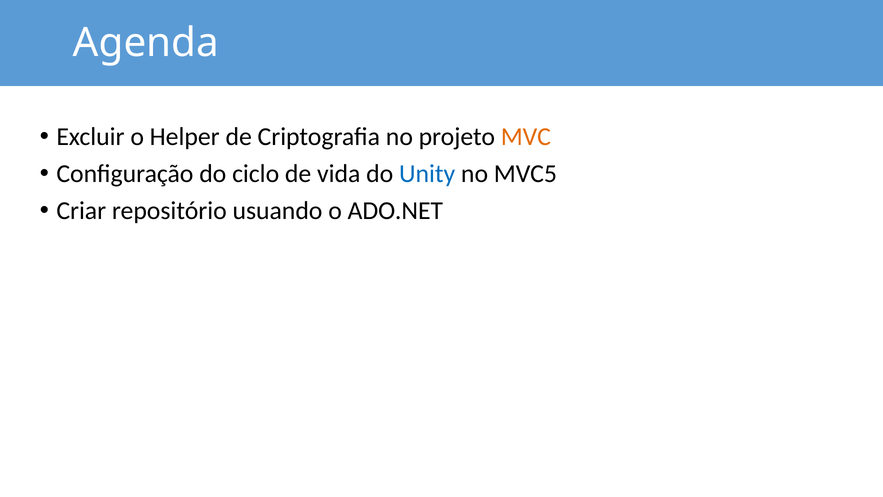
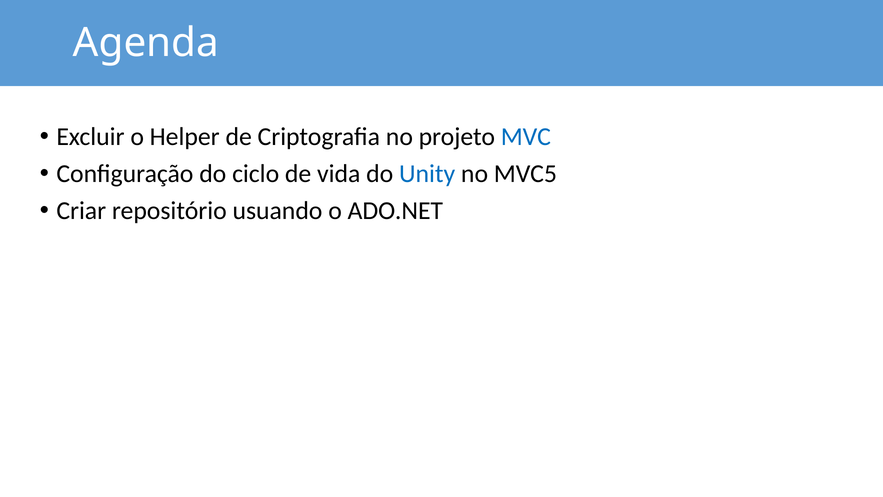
MVC colour: orange -> blue (526, 137)
